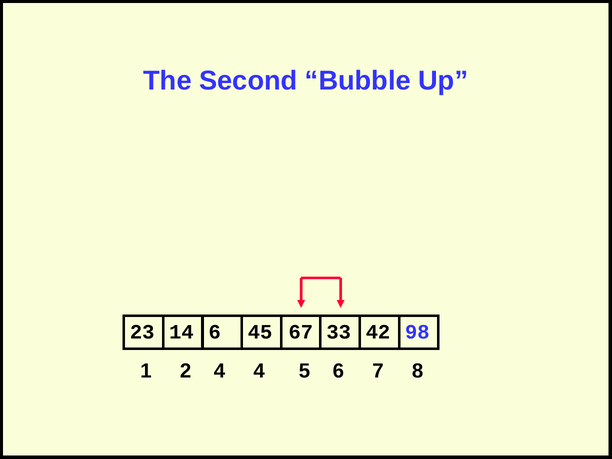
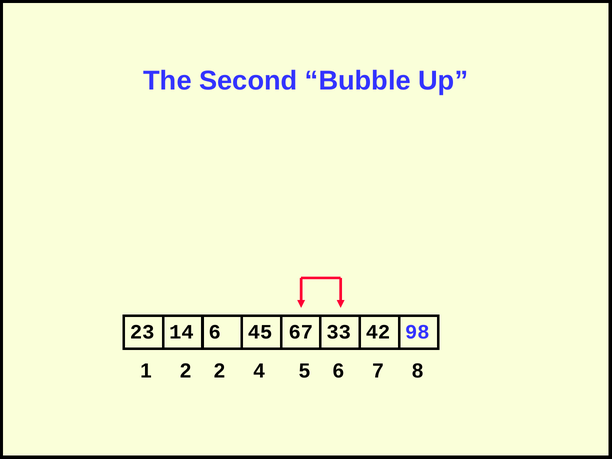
2 4: 4 -> 2 (219, 371)
